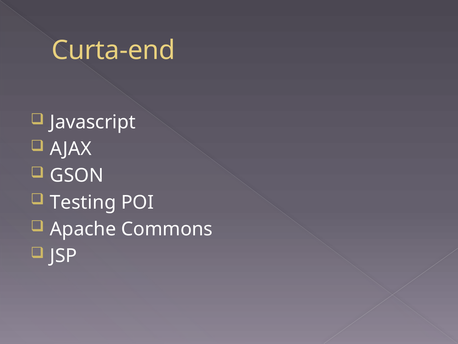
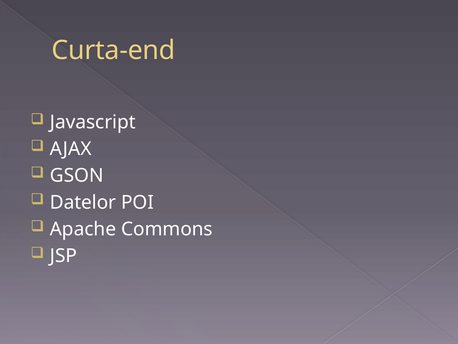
Testing: Testing -> Datelor (83, 202)
